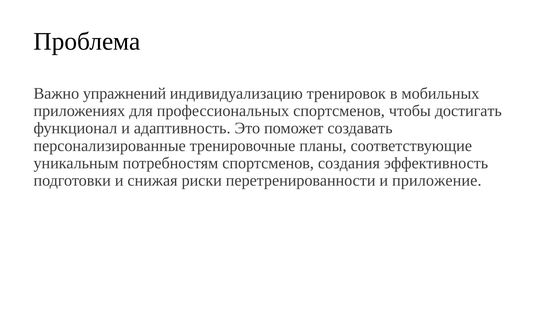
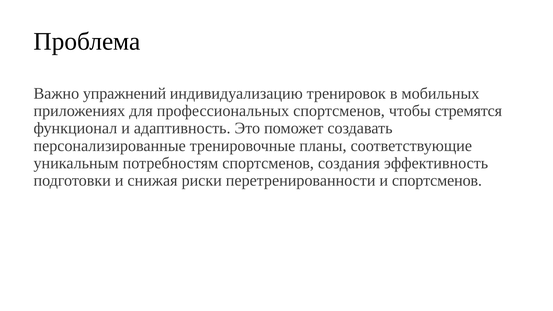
достигать: достигать -> стремятся (468, 111)
и приложение: приложение -> спортсменов (437, 181)
